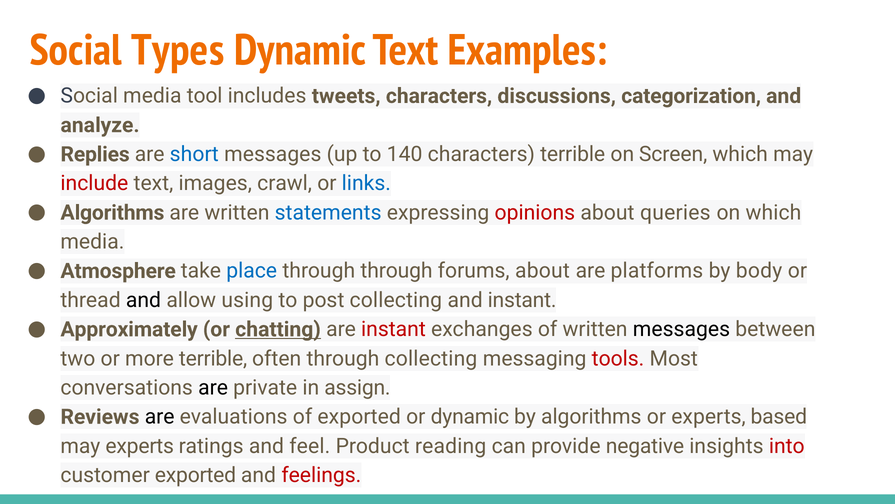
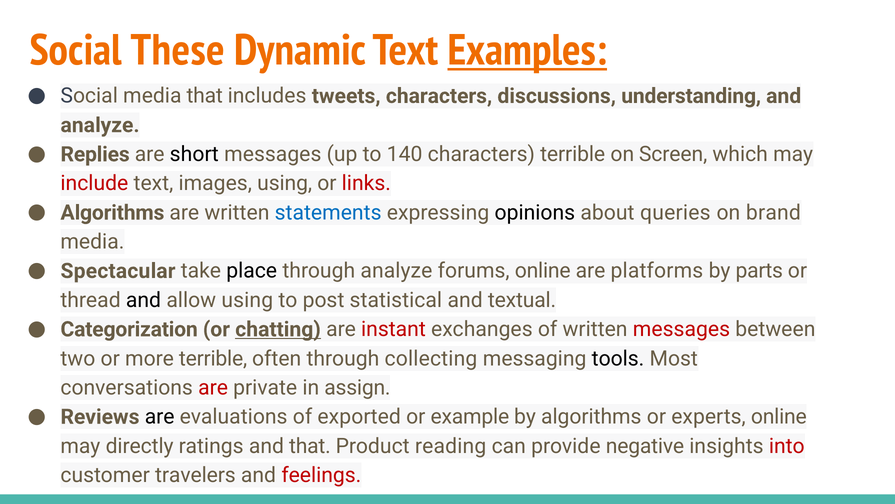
Types: Types -> These (178, 50)
Examples underline: none -> present (527, 50)
media tool: tool -> that (205, 96)
categorization: categorization -> understanding (691, 96)
short colour: blue -> black (194, 154)
images crawl: crawl -> using (285, 183)
links colour: blue -> red (366, 183)
opinions colour: red -> black (535, 212)
on which: which -> brand (773, 212)
Atmosphere: Atmosphere -> Spectacular (118, 271)
place colour: blue -> black (252, 271)
through through: through -> analyze (396, 271)
forums about: about -> online (543, 271)
body: body -> parts (759, 271)
post collecting: collecting -> statistical (396, 300)
and instant: instant -> textual (522, 300)
Approximately: Approximately -> Categorization (129, 329)
messages colour: black -> red (681, 329)
tools colour: red -> black (618, 358)
are colour: black -> red (213, 387)
or dynamic: dynamic -> example (470, 416)
experts based: based -> online (779, 416)
may experts: experts -> directly (140, 446)
and feel: feel -> that (310, 446)
customer exported: exported -> travelers (195, 475)
